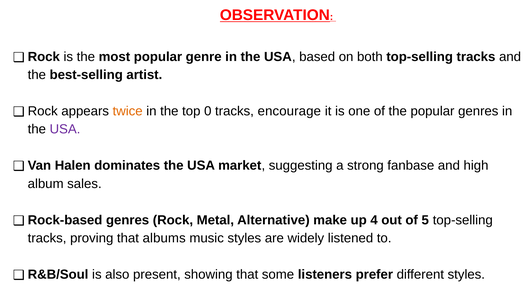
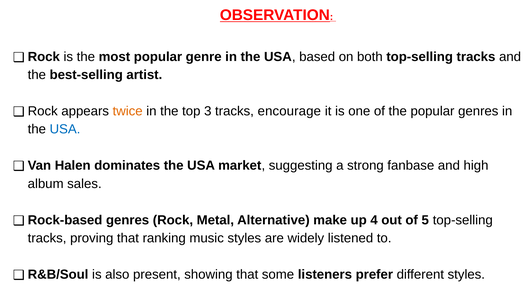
0: 0 -> 3 (208, 111)
USA colour: purple -> blue (65, 129)
albums: albums -> ranking (164, 239)
